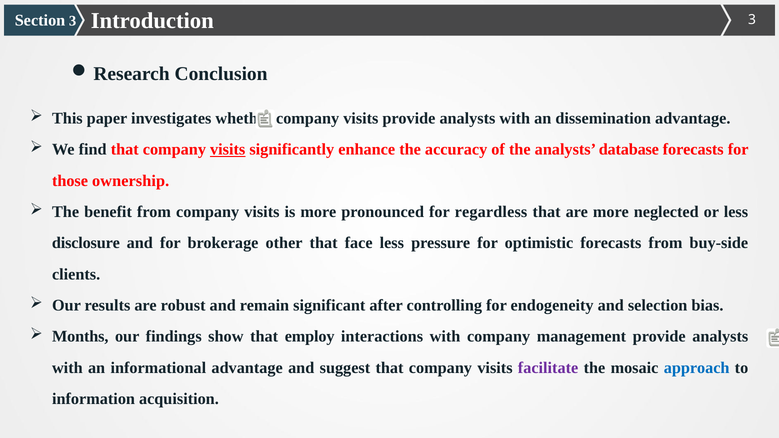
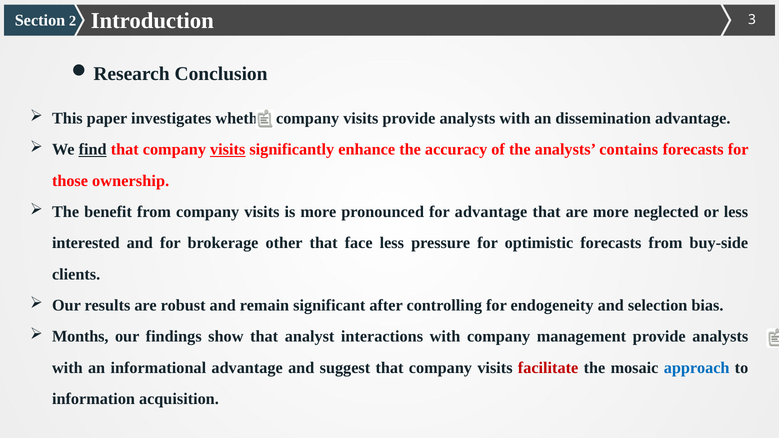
Section 3: 3 -> 2 (73, 21)
find underline: none -> present (93, 150)
database: database -> contains (629, 150)
for regardless: regardless -> advantage (491, 212)
disclosure: disclosure -> interested (86, 243)
employ: employ -> analyst (310, 337)
facilitate colour: purple -> red (548, 368)
